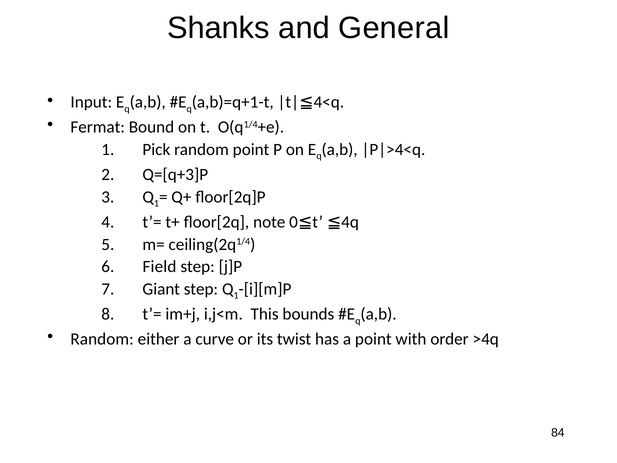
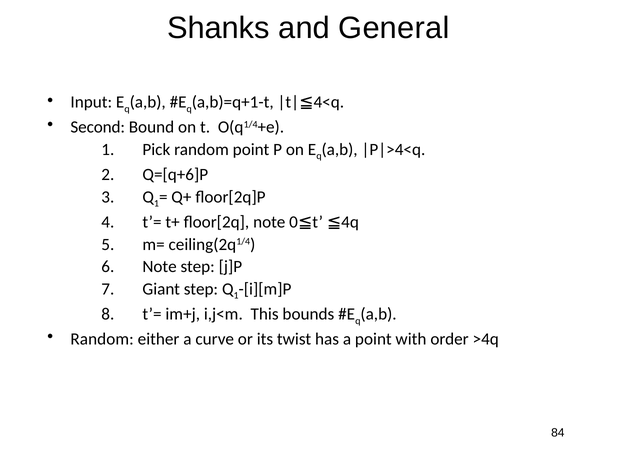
Fermat: Fermat -> Second (98, 127)
Q=[q+3]P: Q=[q+3]P -> Q=[q+6]P (175, 175)
Field: Field -> Note (160, 267)
